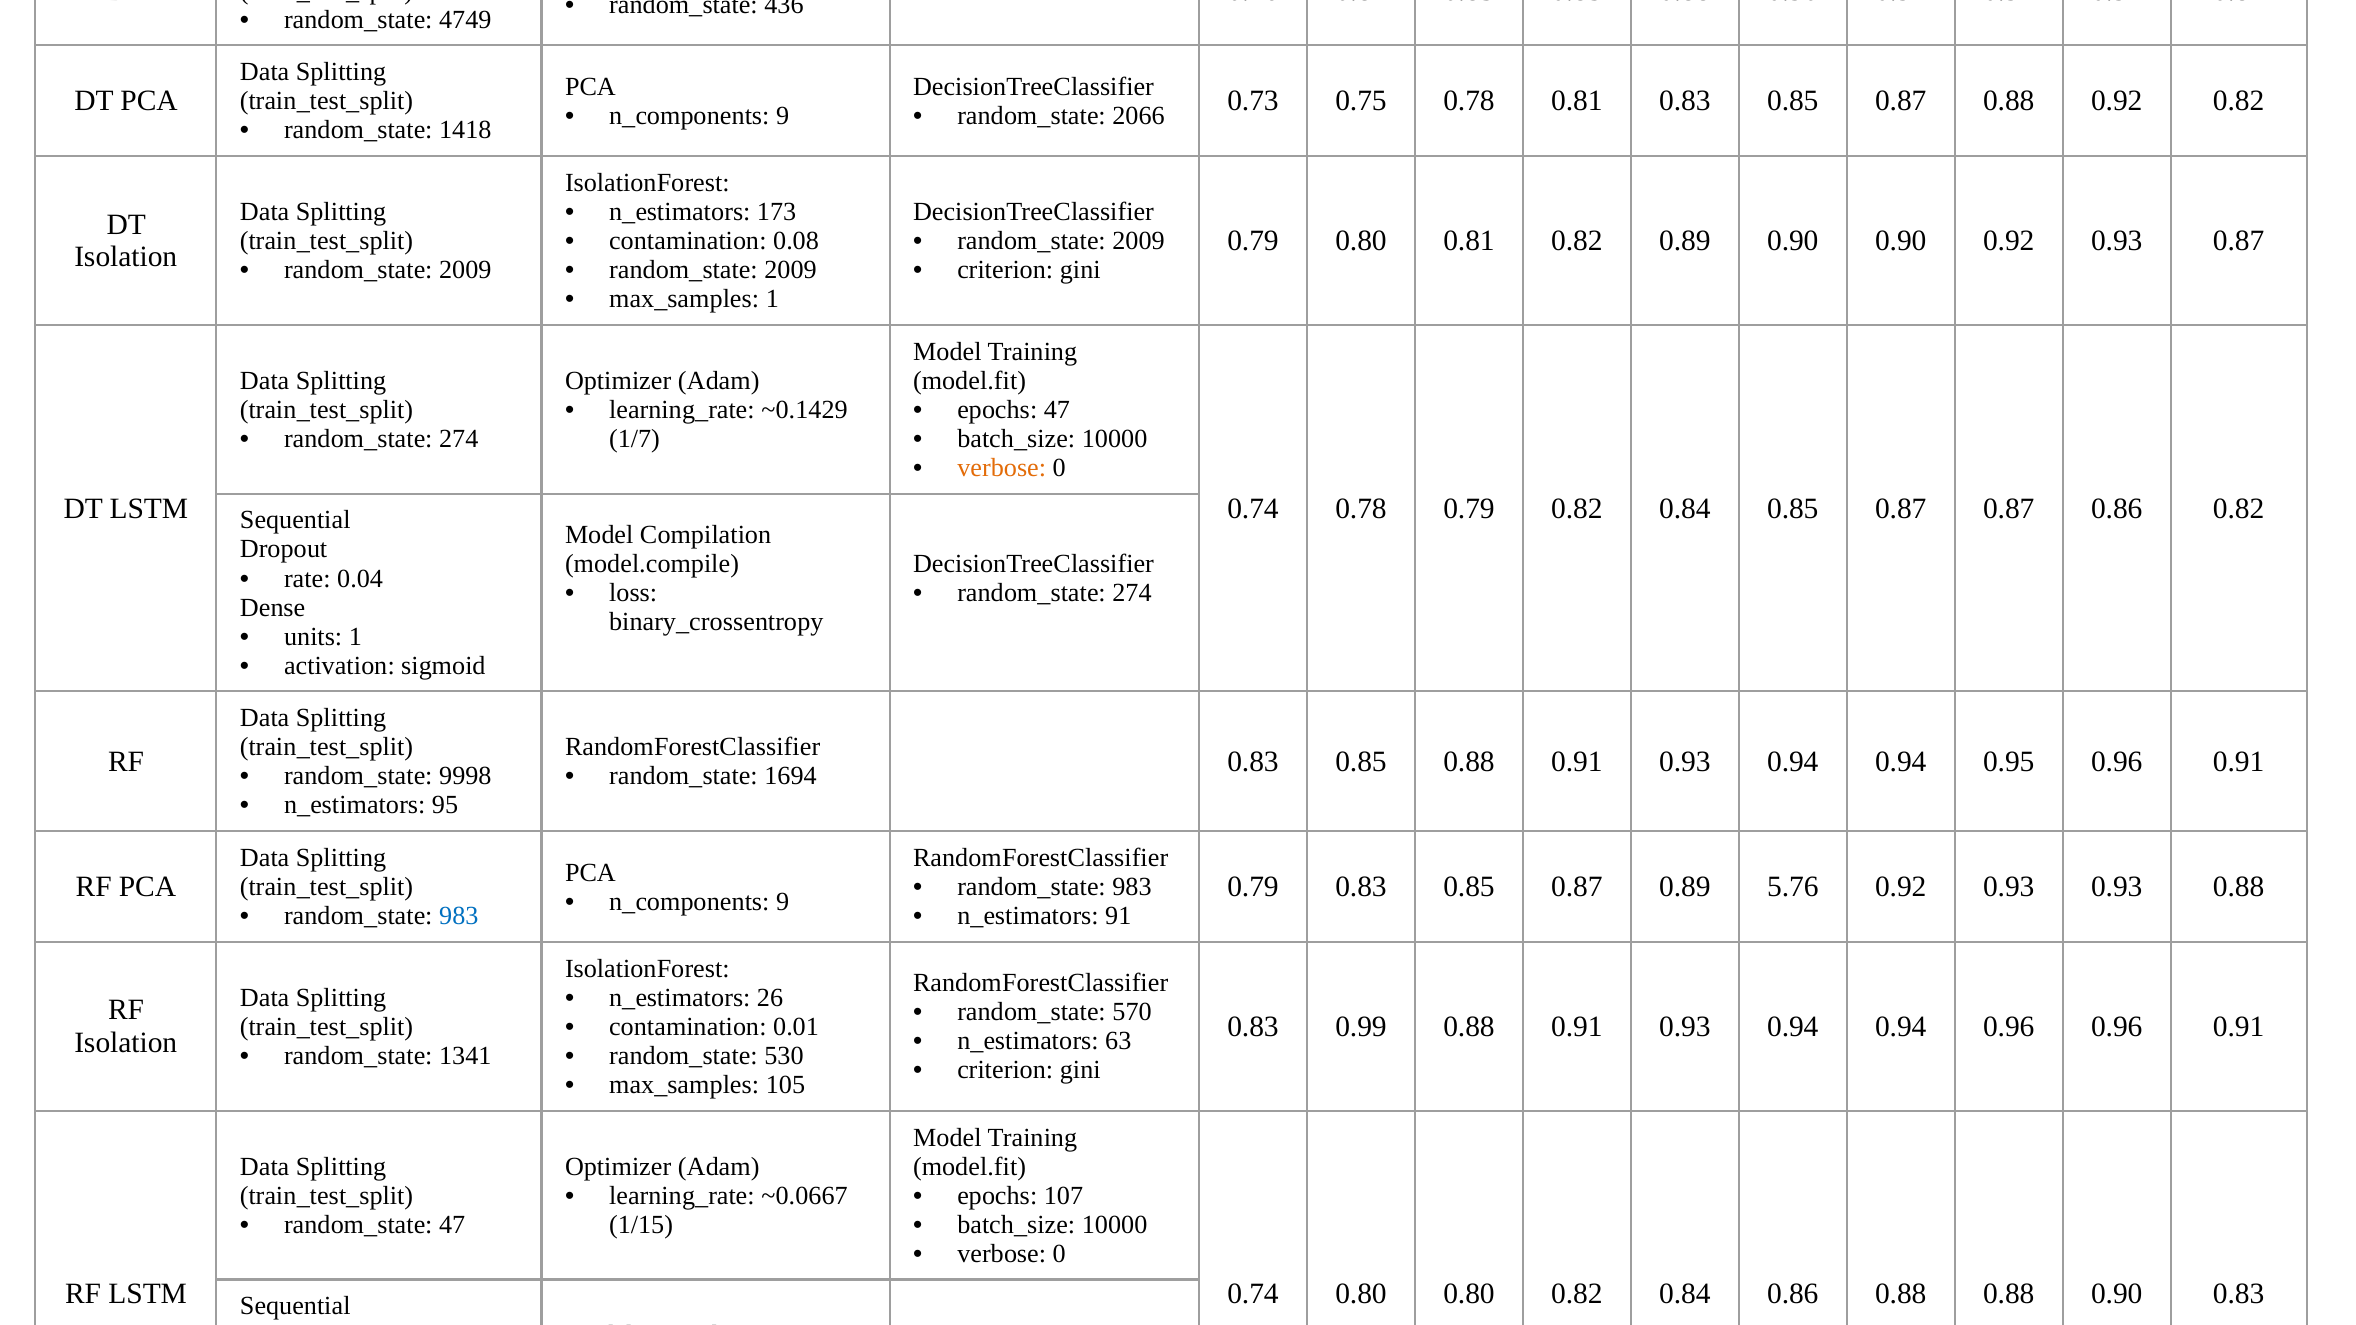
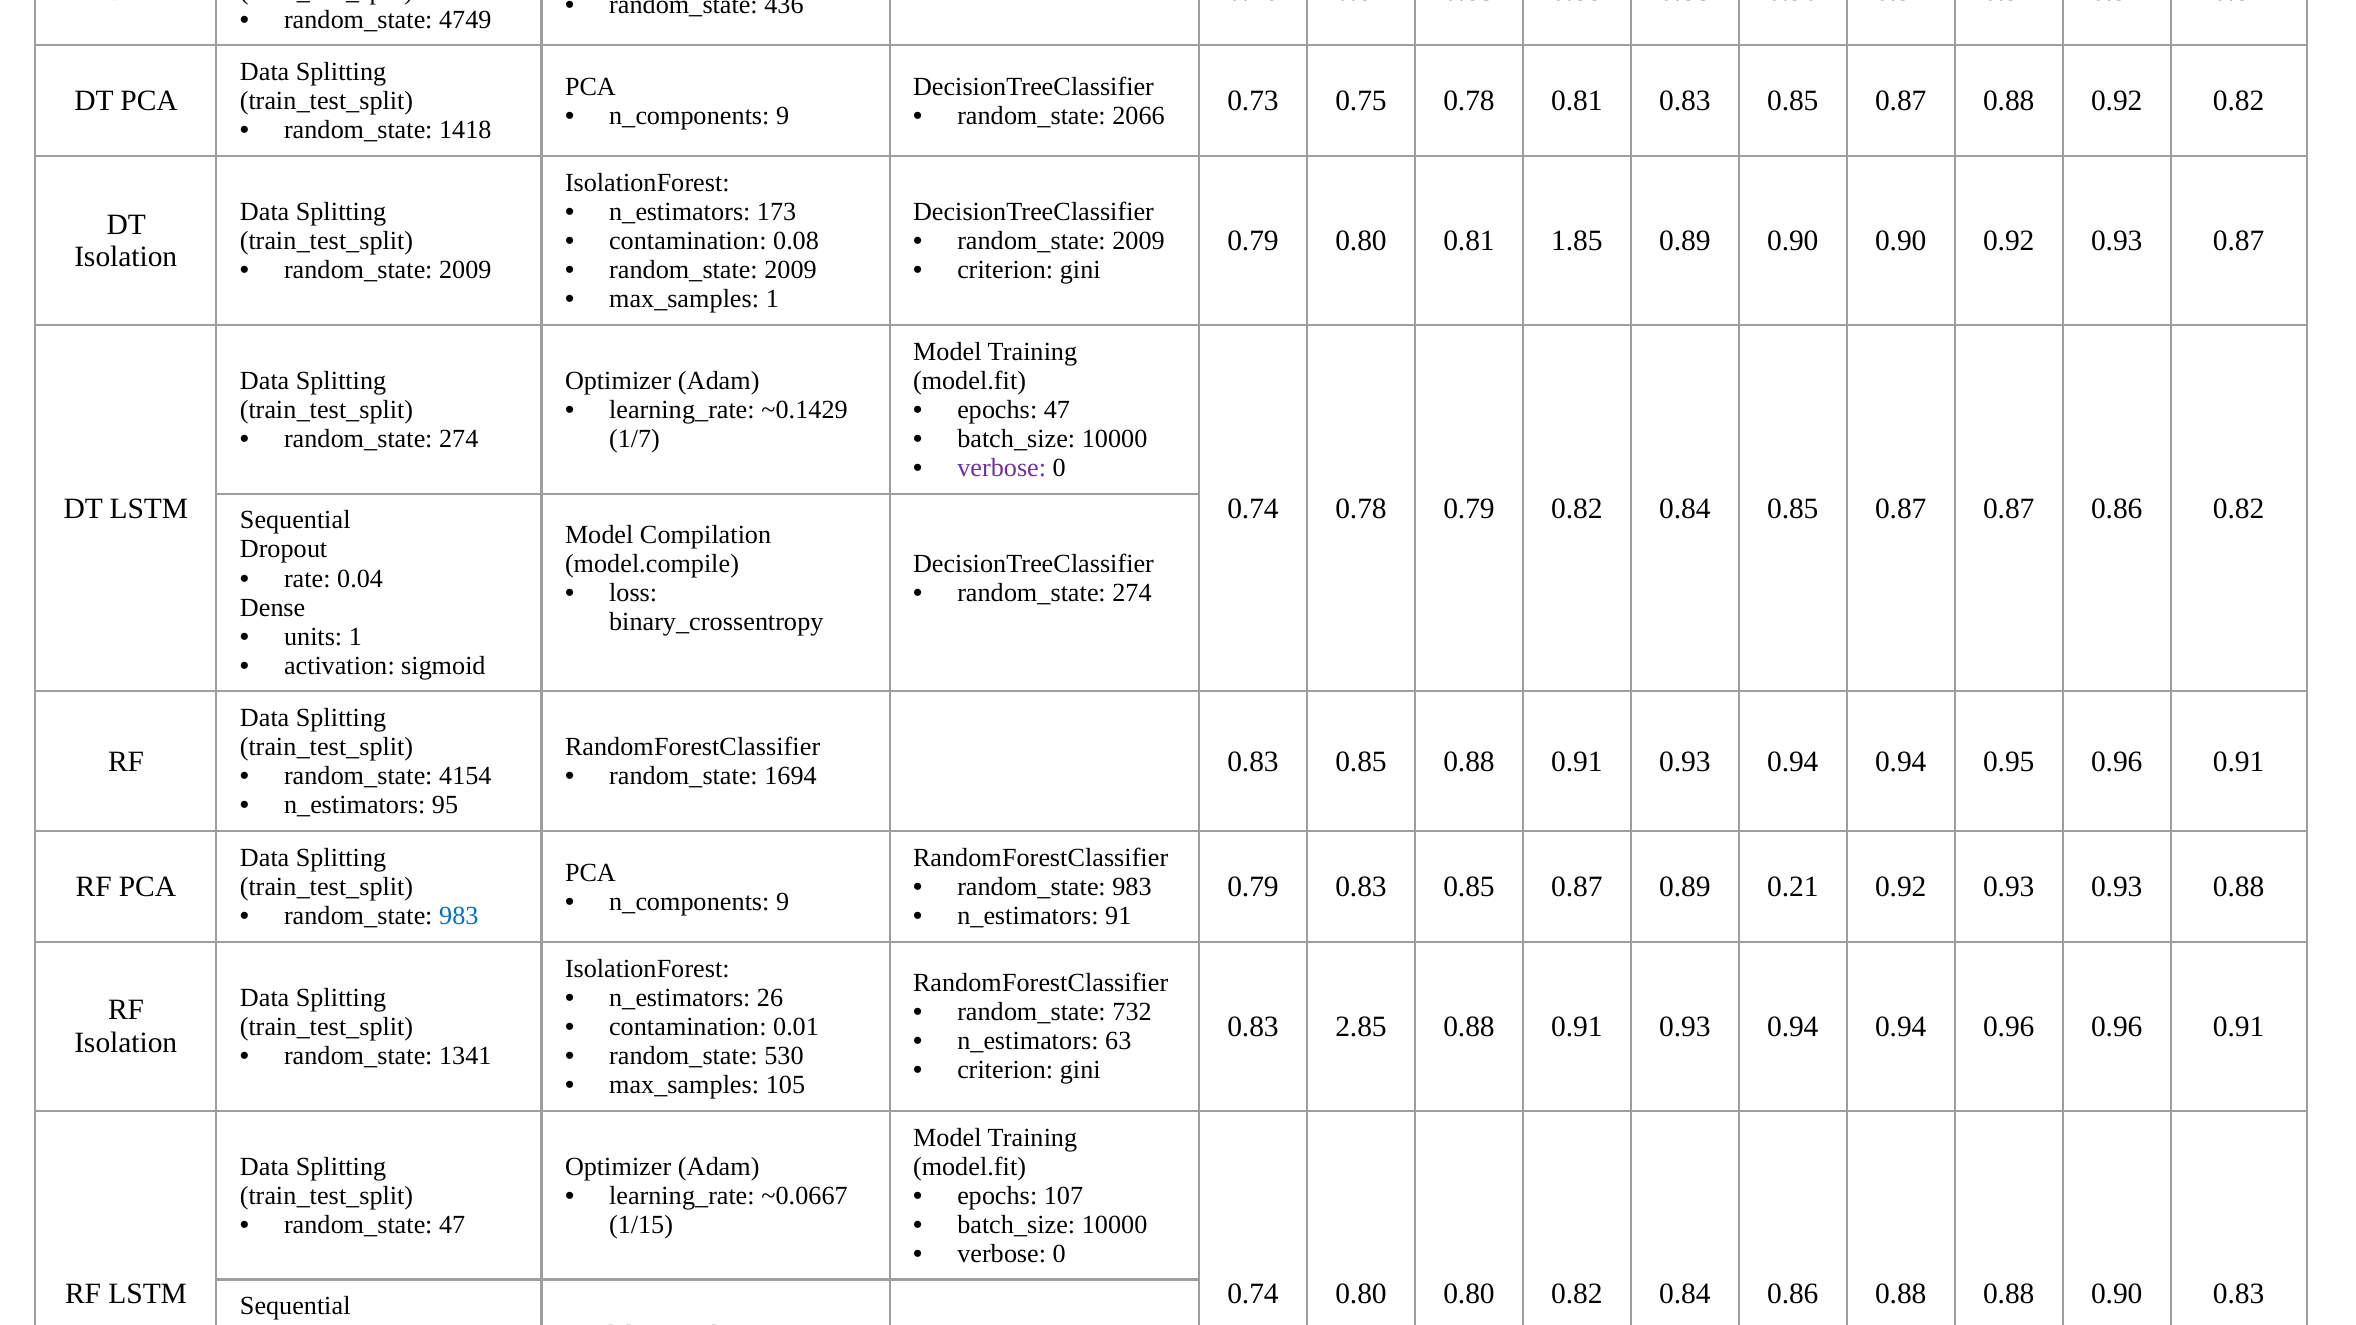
0.81 0.82: 0.82 -> 1.85 (1577, 241)
verbose colour: orange -> purple (1002, 468)
9998: 9998 -> 4154 (465, 776)
5.76: 5.76 -> 0.21 (1793, 887)
570: 570 -> 732 (1132, 1012)
0.99: 0.99 -> 2.85 (1361, 1027)
